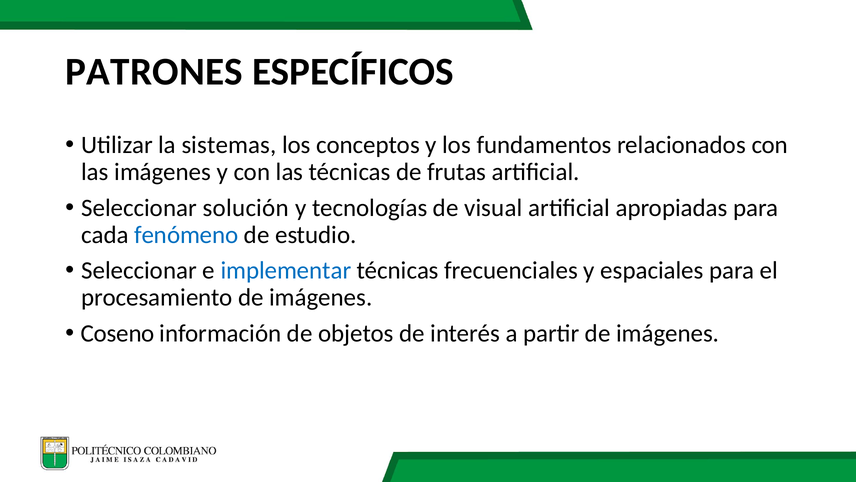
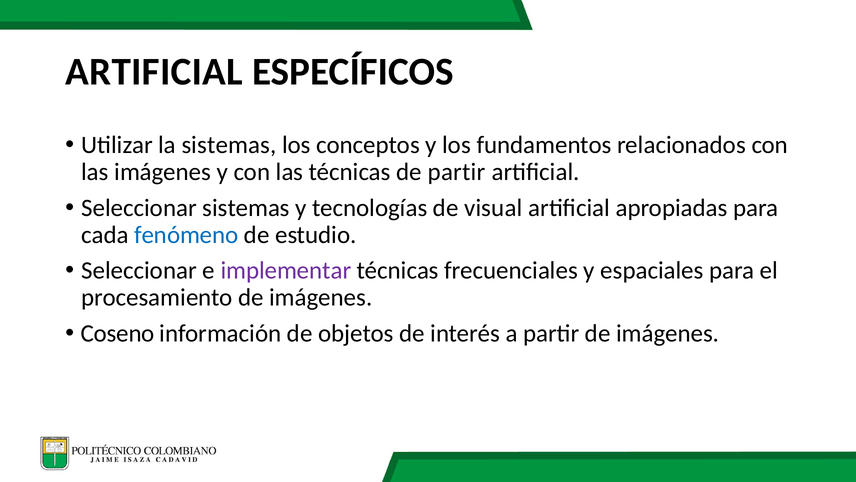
PATRONES: PATRONES -> ARTIFICIAL (154, 72)
de frutas: frutas -> partir (457, 172)
Seleccionar solución: solución -> sistemas (246, 208)
implementar colour: blue -> purple (286, 270)
